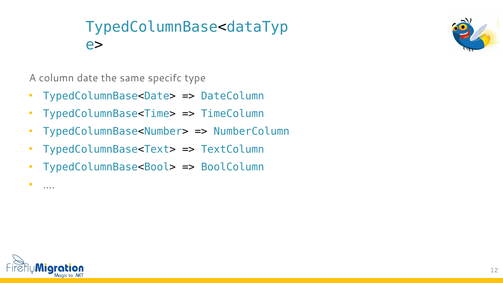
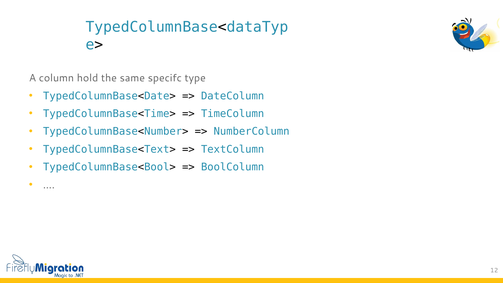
date: date -> hold (88, 78)
